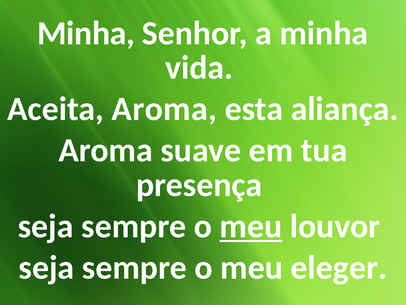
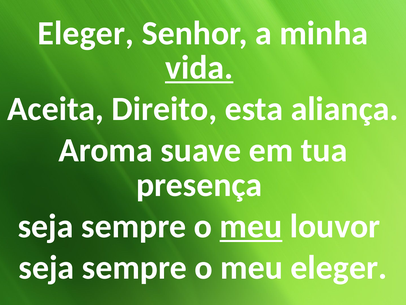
Minha: Minha -> Eleger (86, 33)
vida underline: none -> present (199, 68)
Aceita Aroma: Aroma -> Direito (164, 109)
